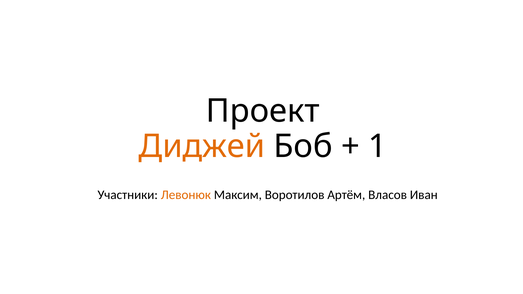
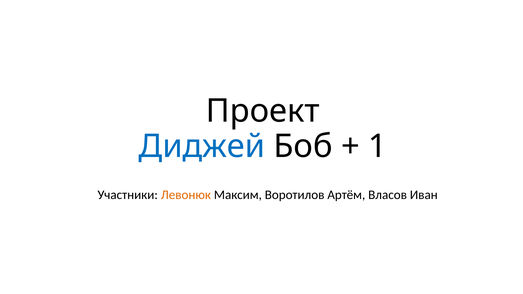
Диджей colour: orange -> blue (202, 146)
